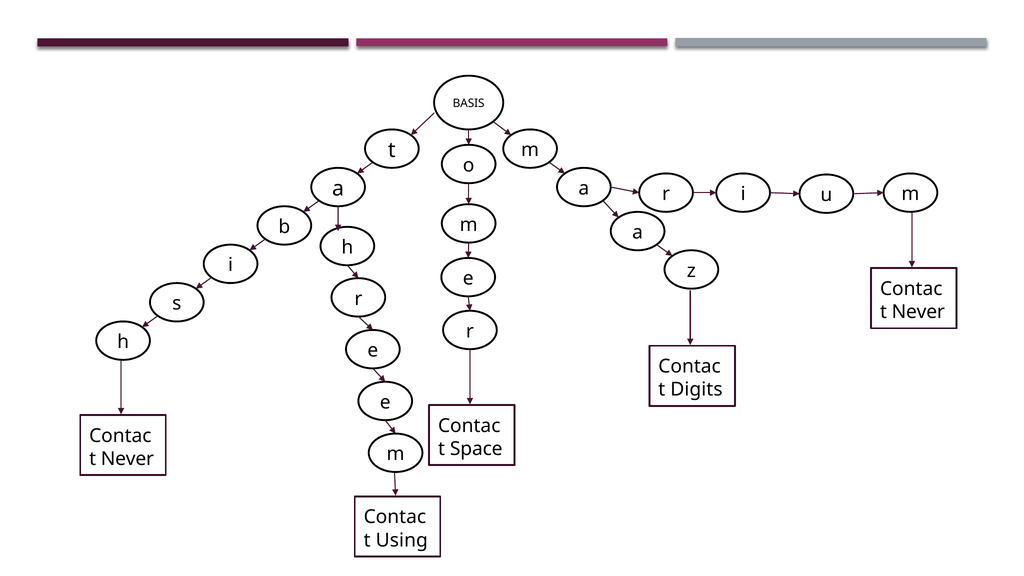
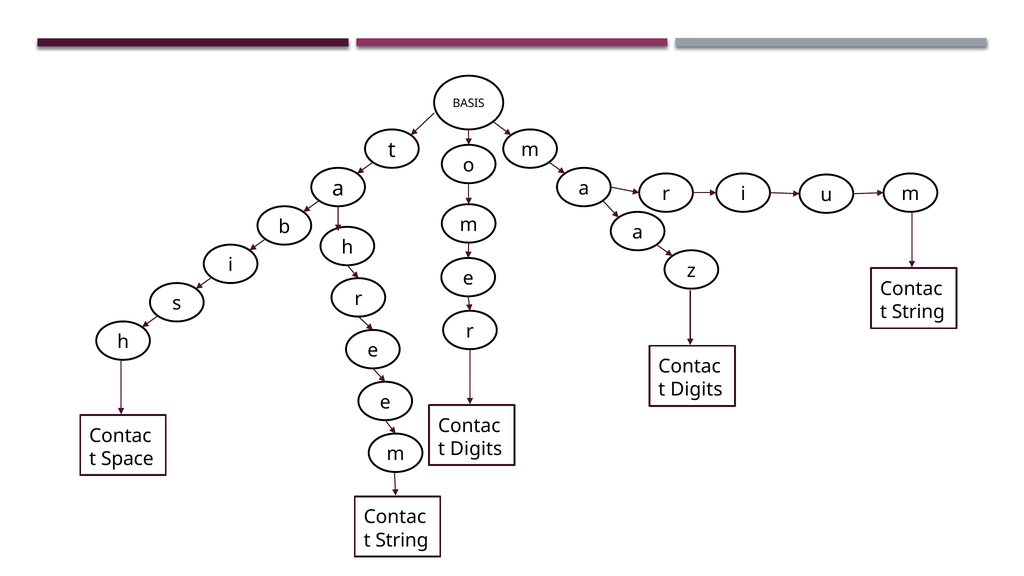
Never: Never -> String (918, 312)
Space: Space -> Digits (476, 449)
Never: Never -> Space (127, 459)
Using: Using -> String (402, 540)
